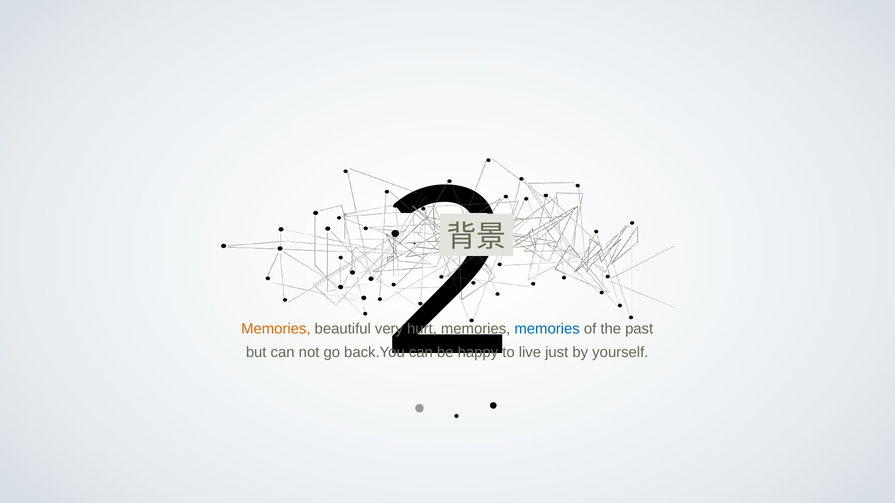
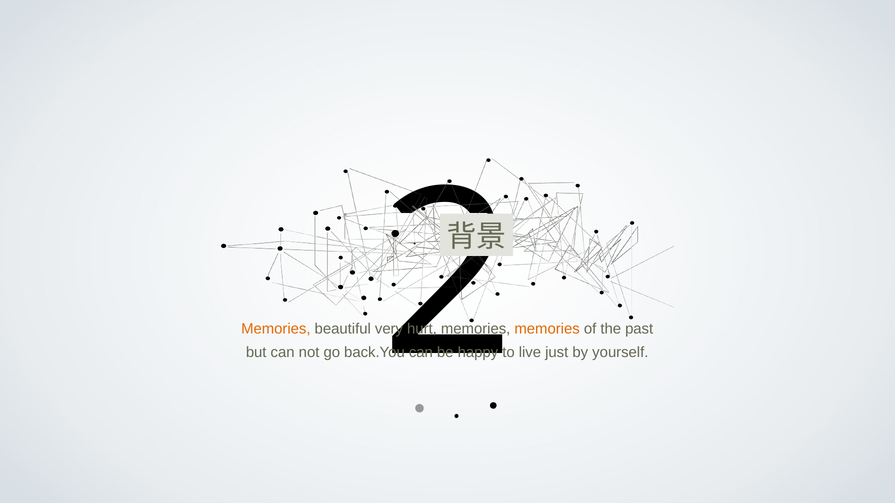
memories colour: blue -> orange (547, 329)
